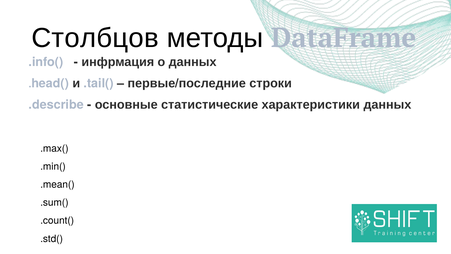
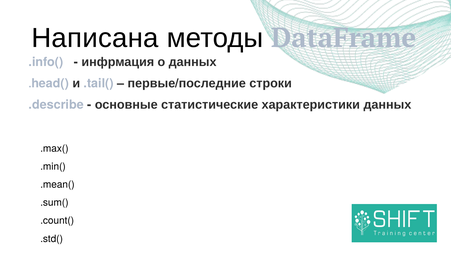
Столбцов: Столбцов -> Написана (95, 38)
